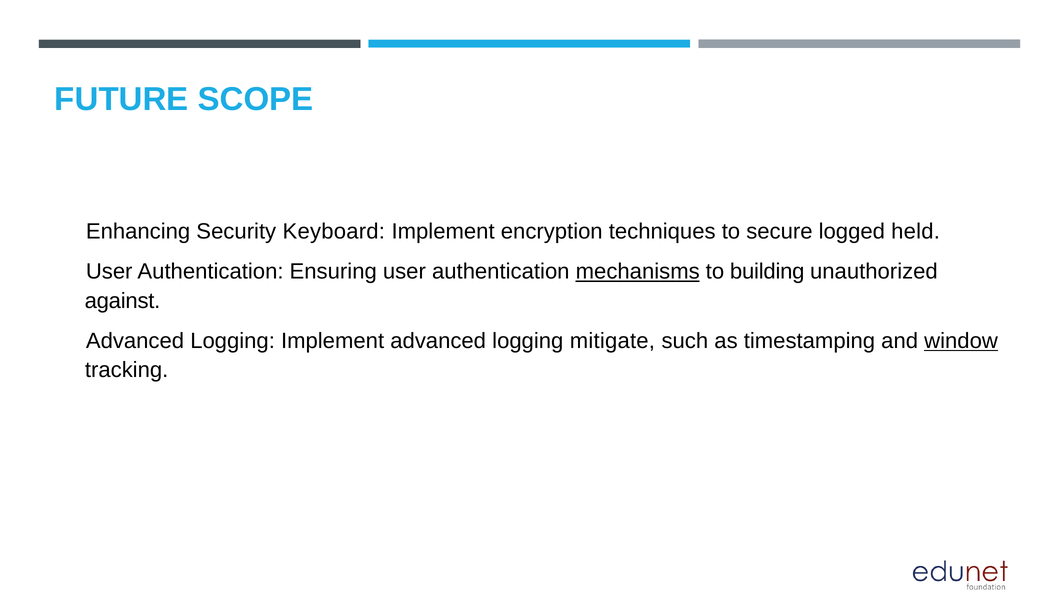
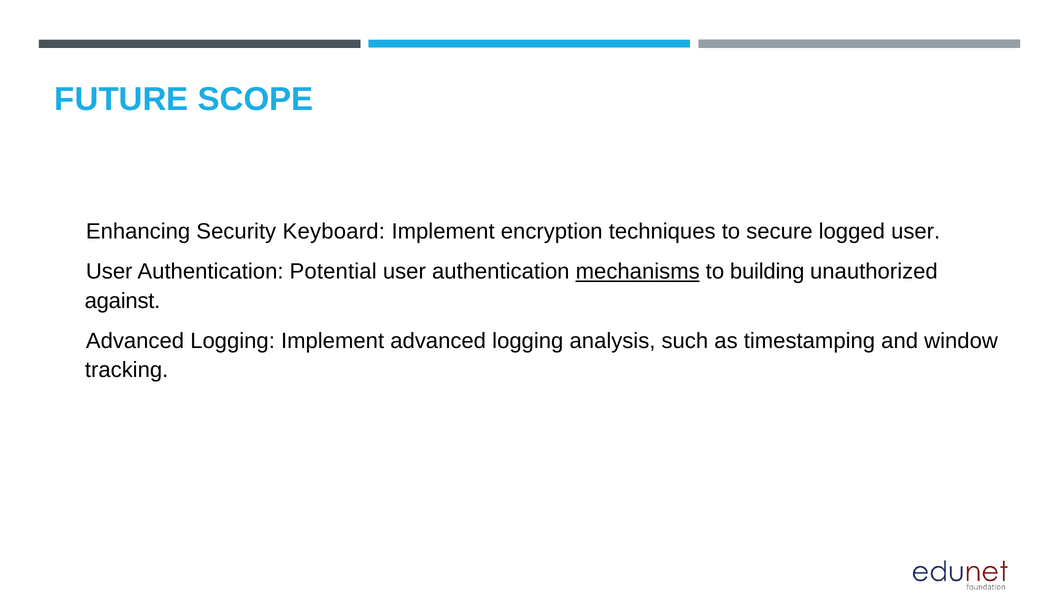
logged held: held -> user (916, 231)
Ensuring: Ensuring -> Potential (333, 272)
mitigate: mitigate -> analysis (613, 341)
window underline: present -> none (961, 341)
